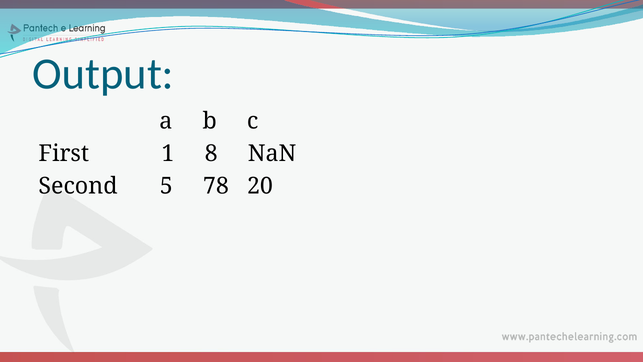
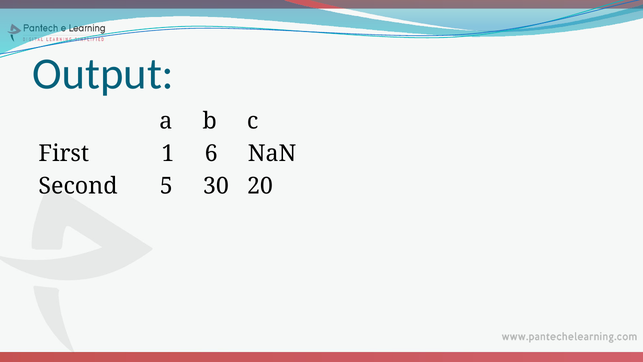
8: 8 -> 6 (211, 153)
78: 78 -> 30 (216, 186)
